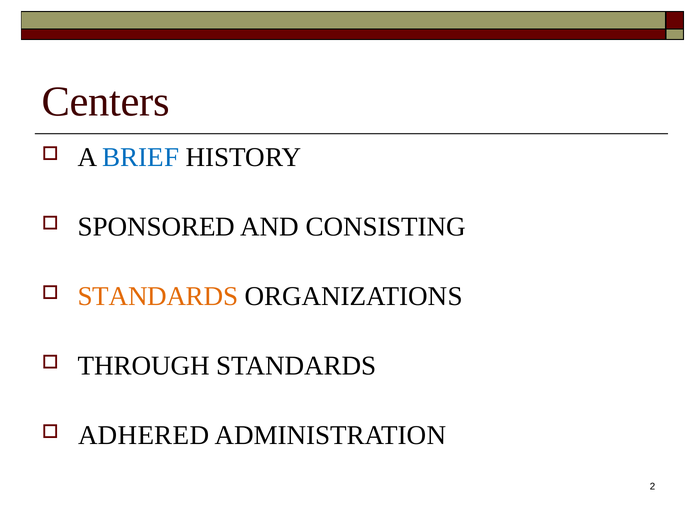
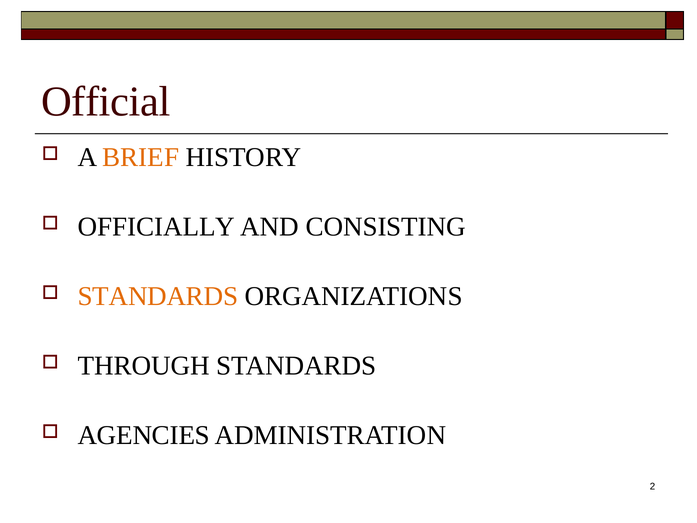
Centers: Centers -> Official (106, 102)
BRIEF colour: blue -> orange (141, 157)
SPONSORED: SPONSORED -> OFFICIALLY (156, 227)
ADHERED: ADHERED -> AGENCIES (144, 435)
